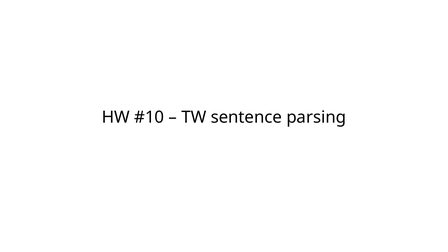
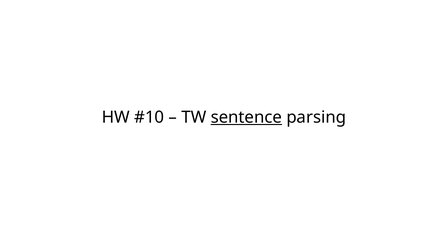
sentence underline: none -> present (246, 117)
